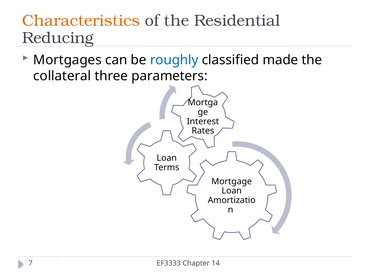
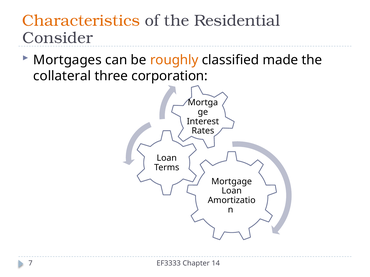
Reducing: Reducing -> Consider (58, 38)
roughly colour: blue -> orange (174, 60)
parameters: parameters -> corporation (170, 76)
